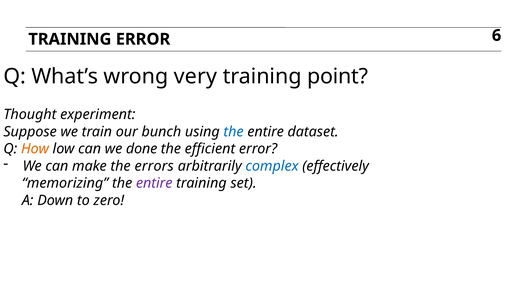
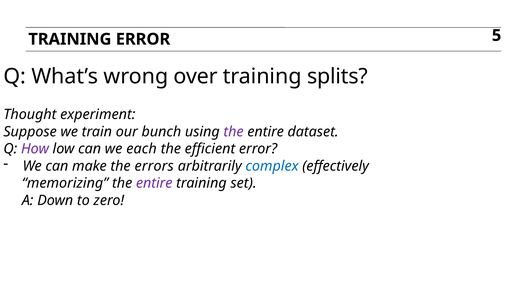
6: 6 -> 5 (497, 35)
very: very -> over (196, 76)
point: point -> splits (338, 76)
the colour: blue -> purple (234, 132)
How colour: orange -> purple (35, 149)
done: done -> each (142, 149)
